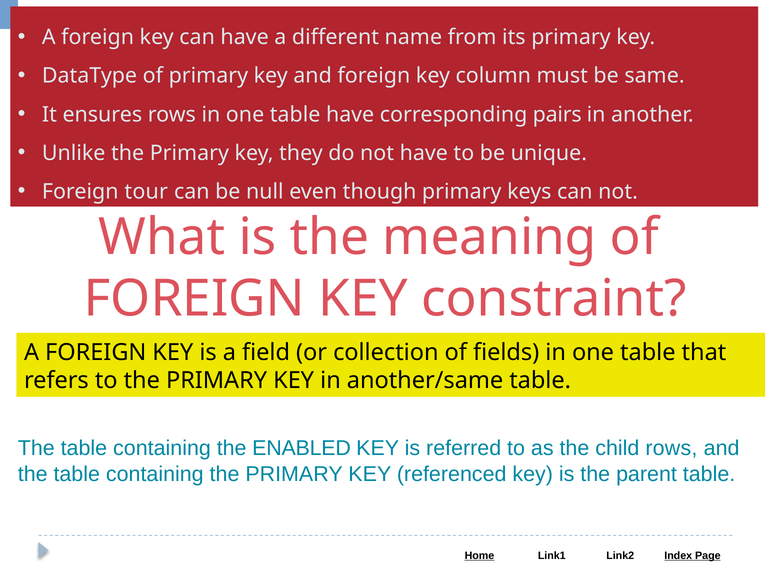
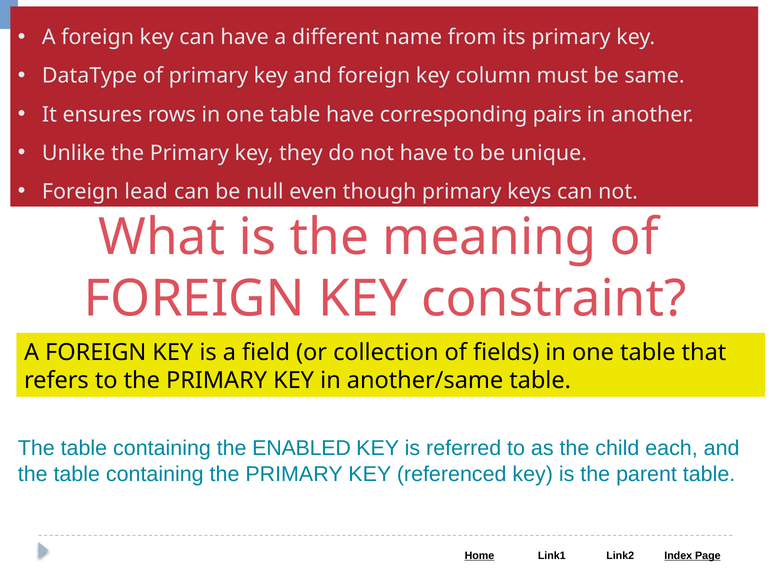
tour: tour -> lead (146, 192)
child rows: rows -> each (672, 449)
